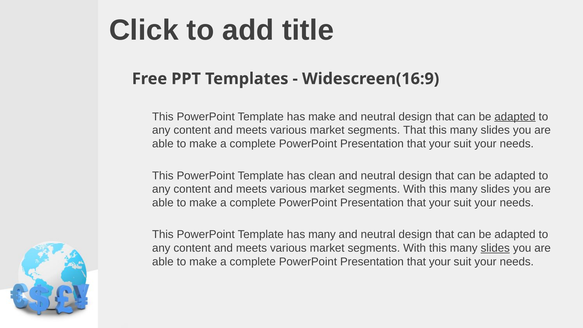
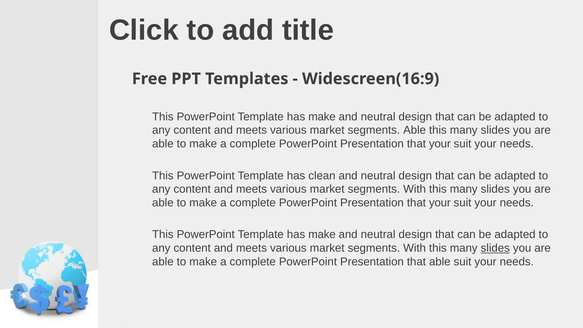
adapted underline: present -> none (515, 117)
segments That: That -> Able (415, 130)
many: many -> make (322, 235)
your: your -> able (440, 262)
